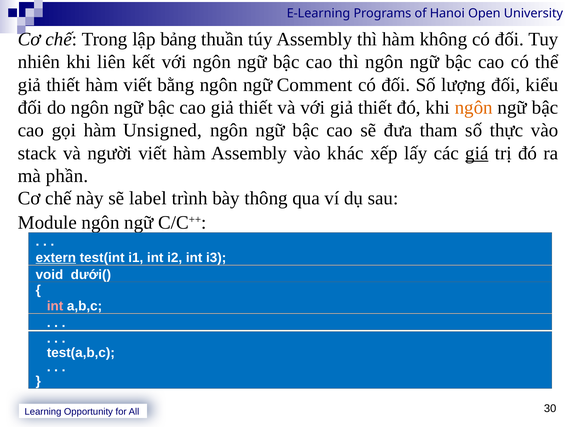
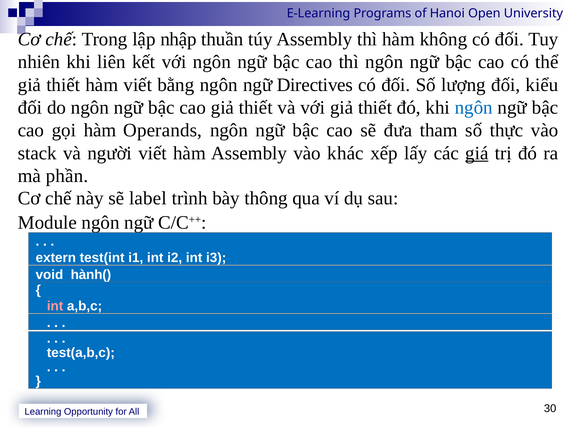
bảng: bảng -> nhập (178, 39)
Comment: Comment -> Directives (315, 85)
ngôn colour: orange -> blue (474, 107)
Unsigned: Unsigned -> Operands (163, 130)
extern underline: present -> none (56, 257)
dưới(: dưới( -> hành( (91, 275)
